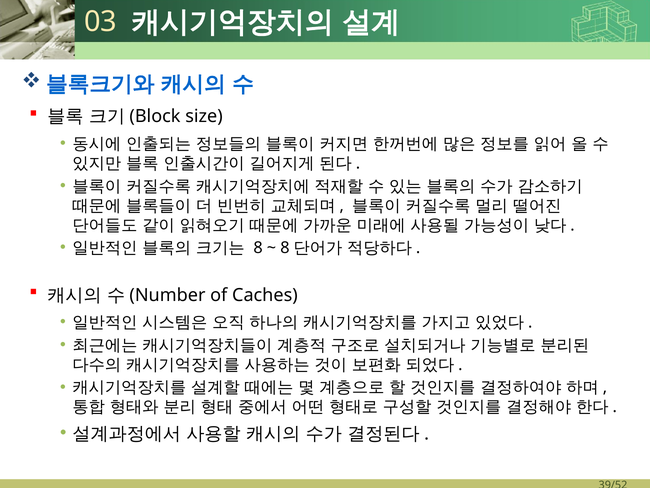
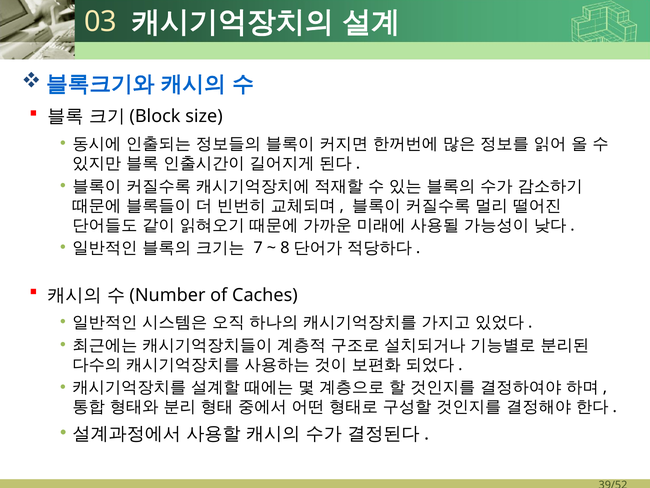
8: 8 -> 7 (258, 248)
